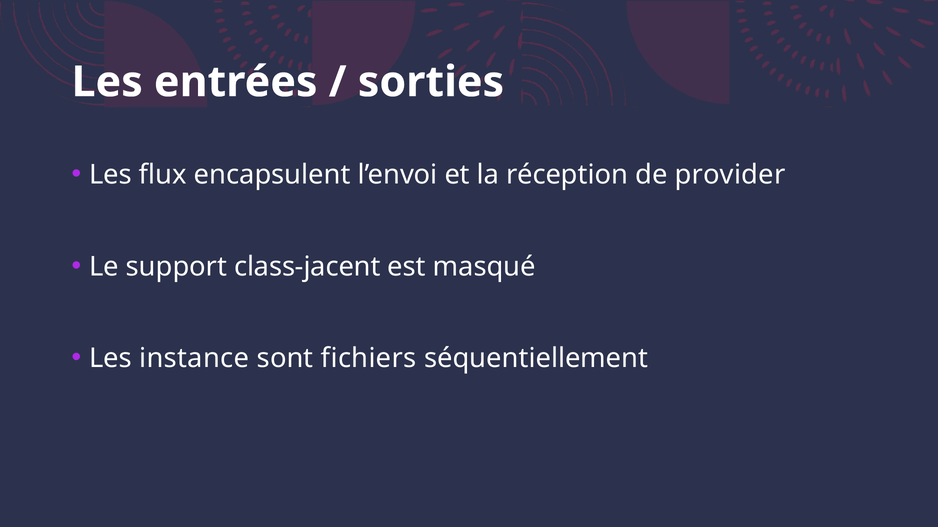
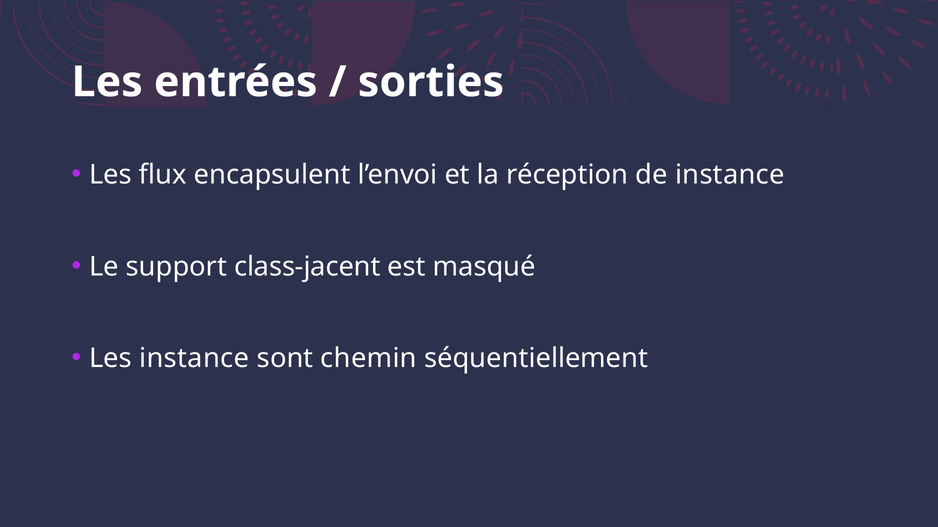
de provider: provider -> instance (730, 175)
fichiers: fichiers -> chemin (369, 359)
